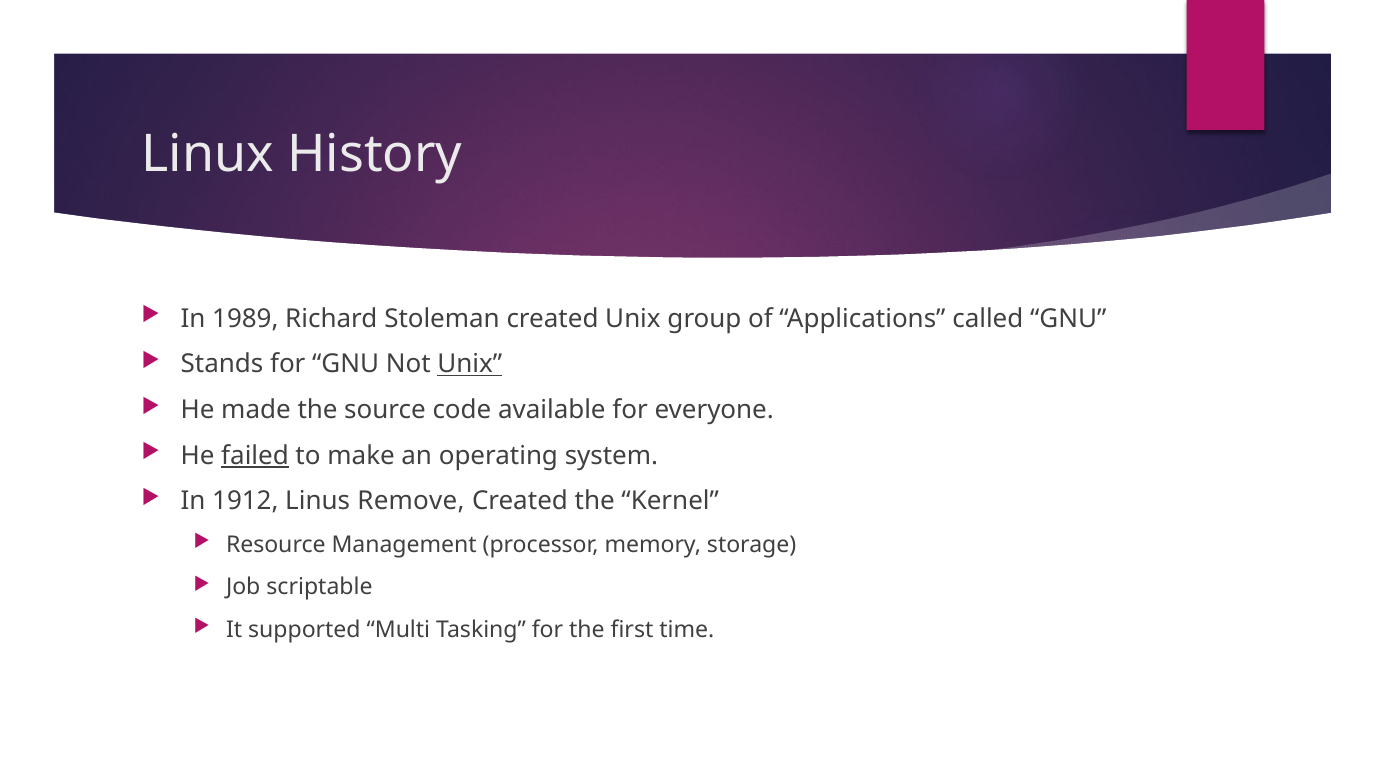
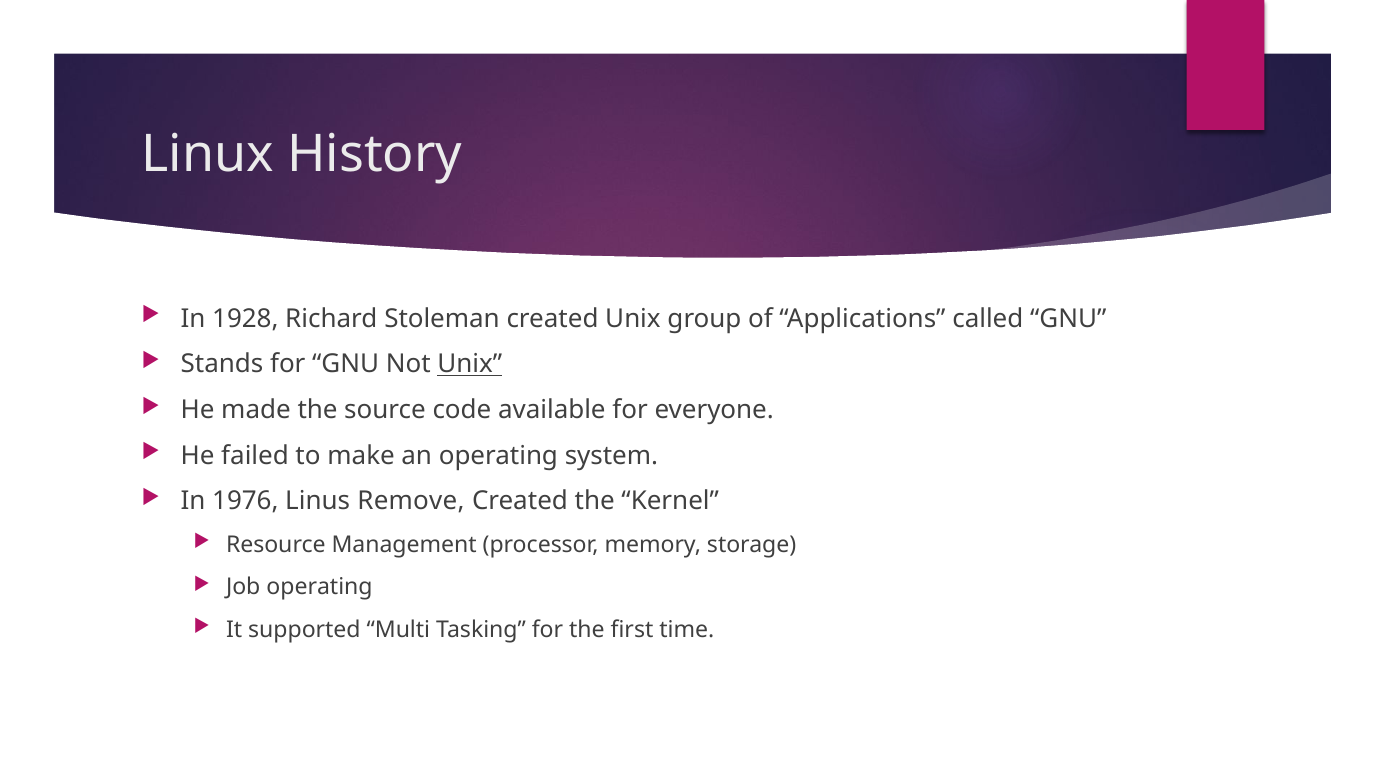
1989: 1989 -> 1928 (245, 319)
failed underline: present -> none (255, 455)
1912: 1912 -> 1976 (245, 501)
Job scriptable: scriptable -> operating (320, 587)
